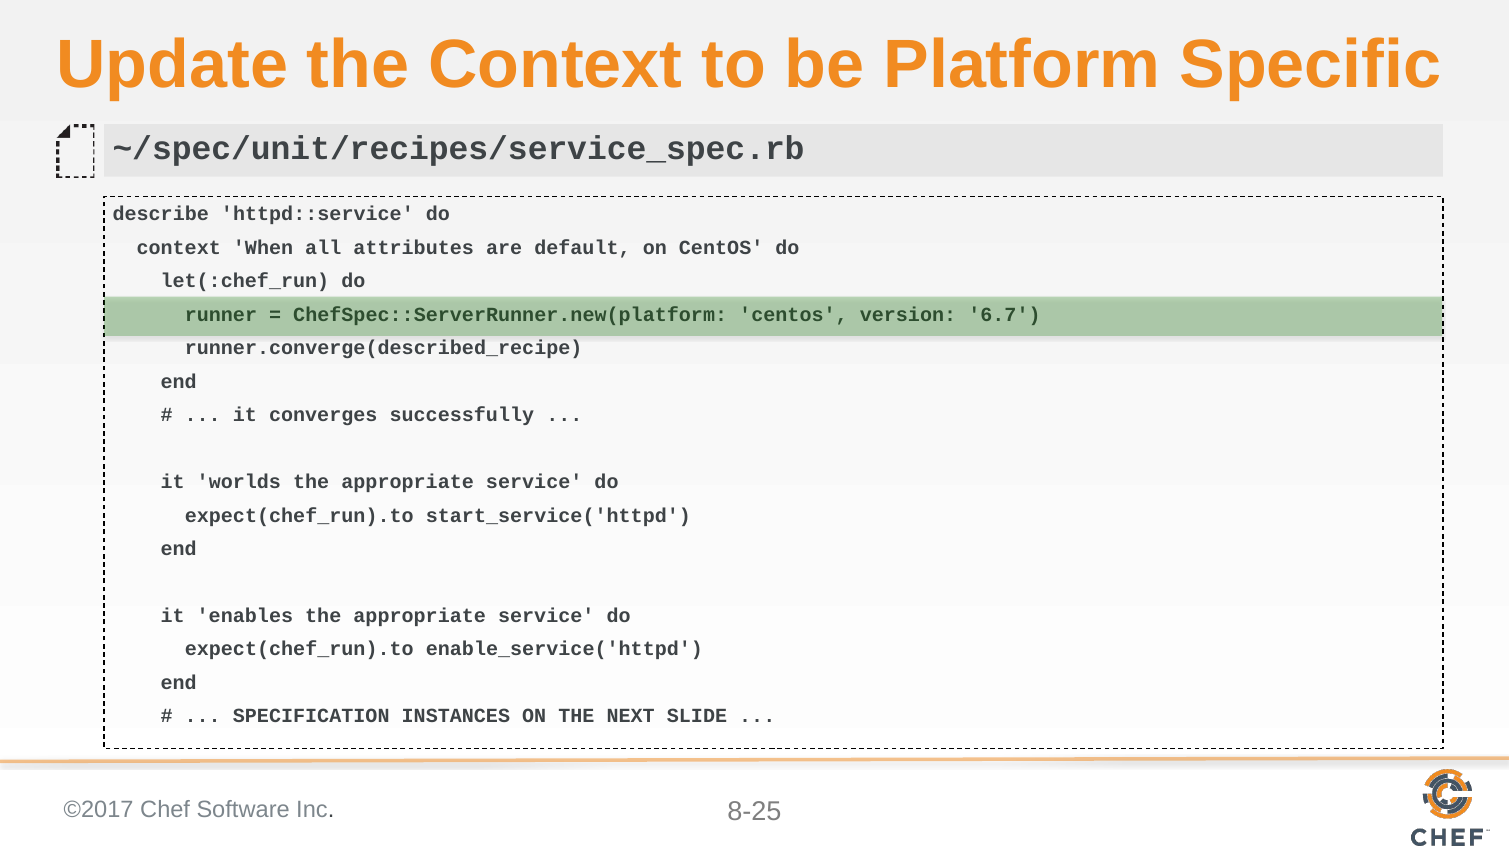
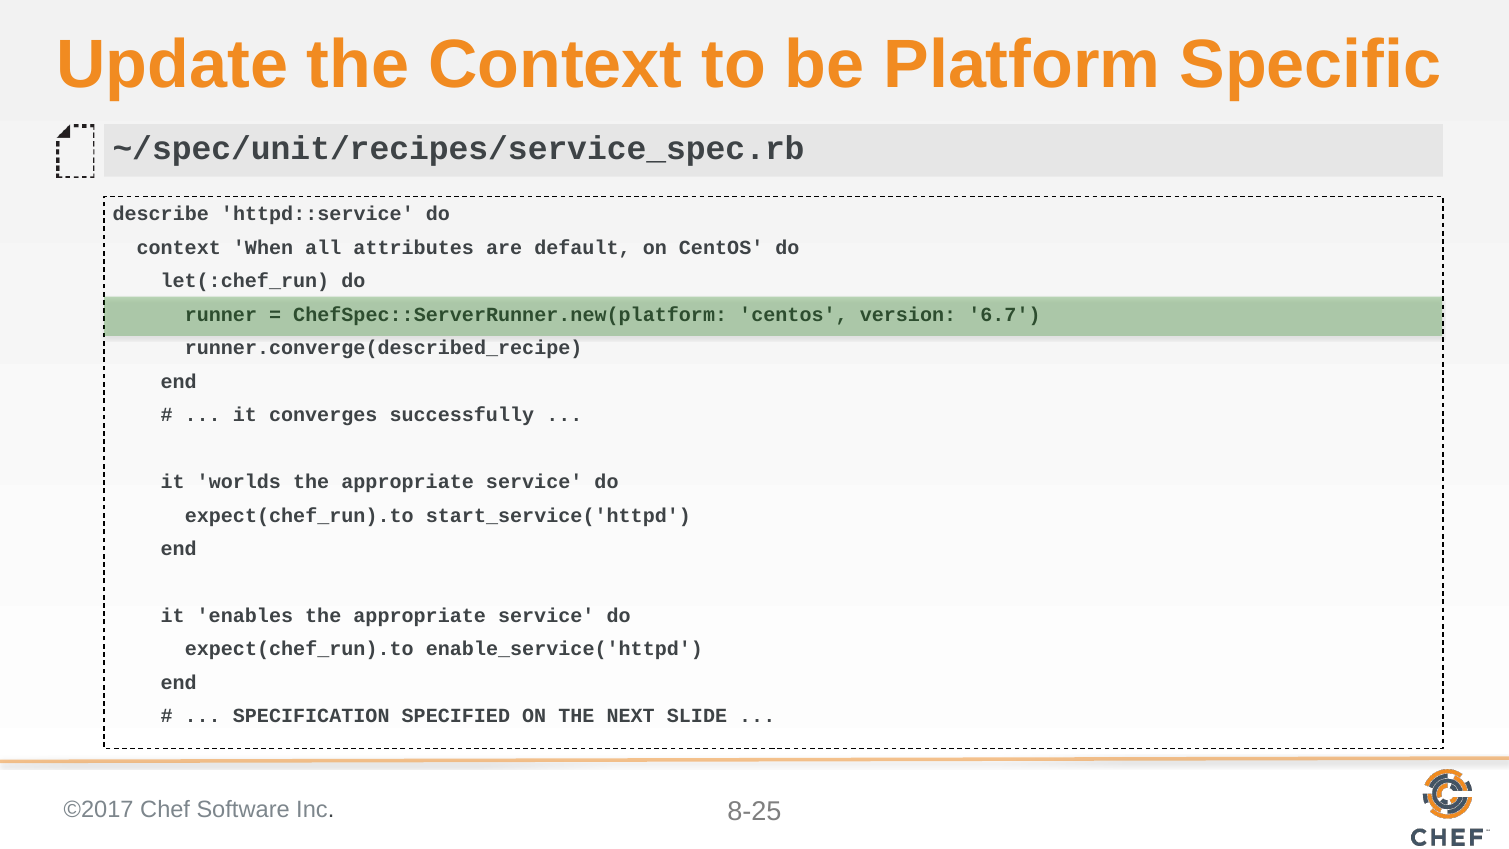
INSTANCES: INSTANCES -> SPECIFIED (456, 716)
